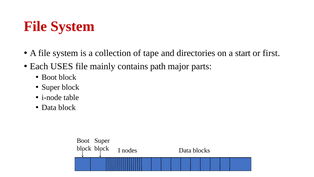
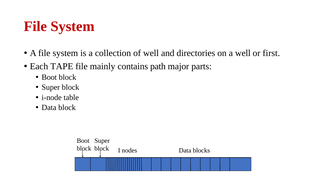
of tape: tape -> well (151, 53)
a start: start -> well (243, 53)
USES: USES -> TAPE (62, 66)
